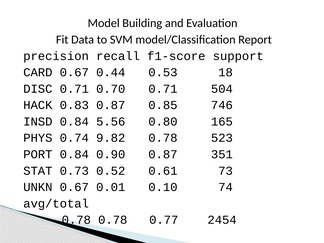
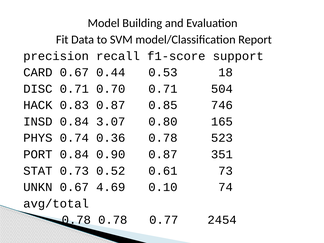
5.56: 5.56 -> 3.07 (111, 122)
9.82: 9.82 -> 0.36 (111, 138)
0.01: 0.01 -> 4.69 (111, 187)
